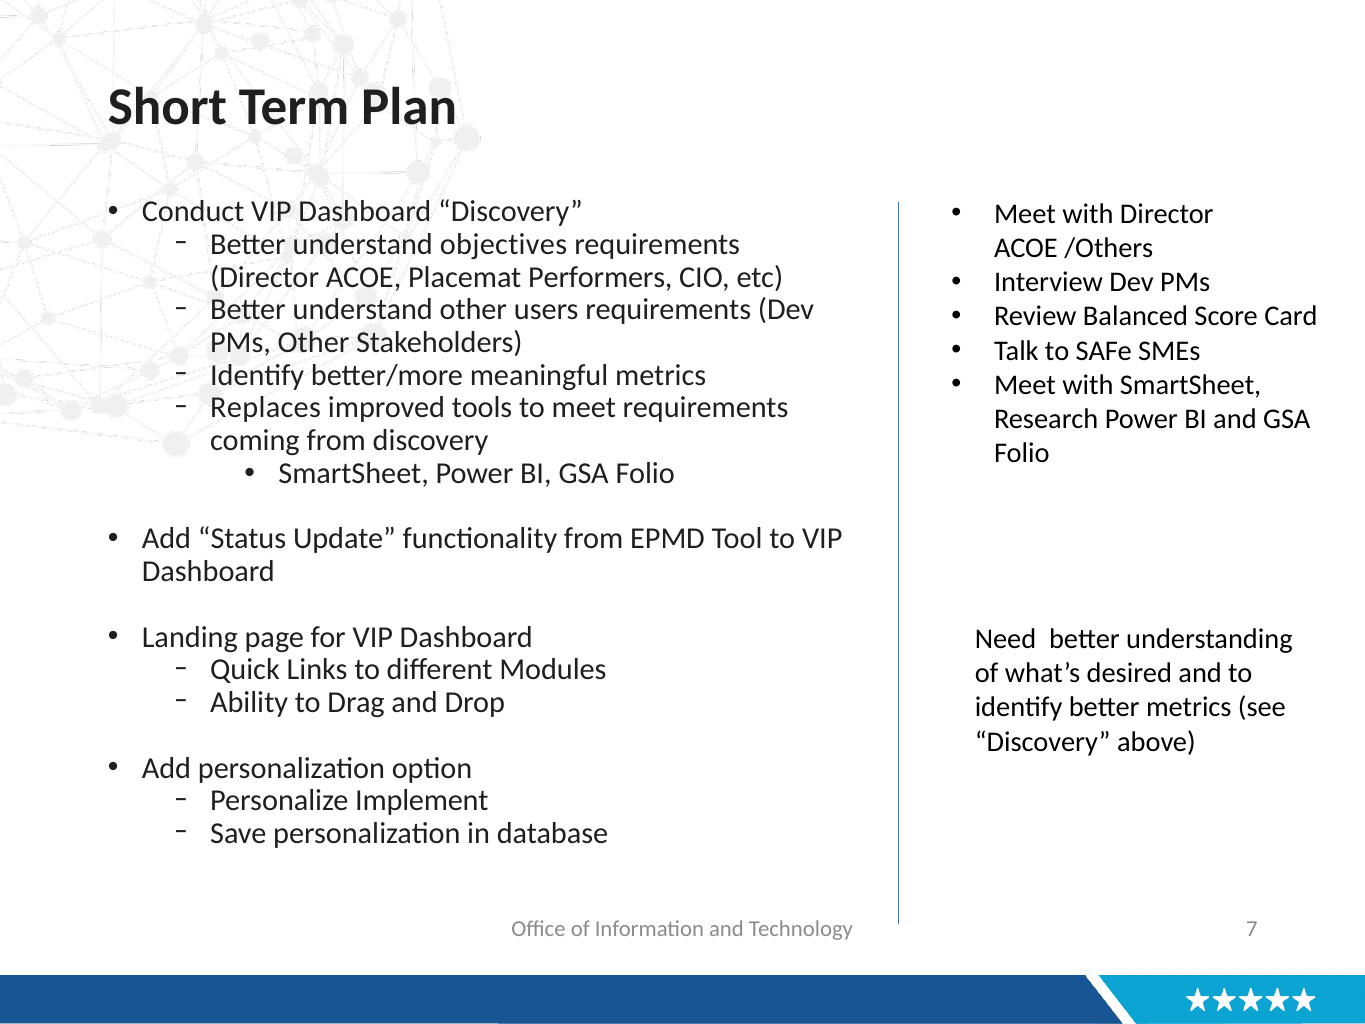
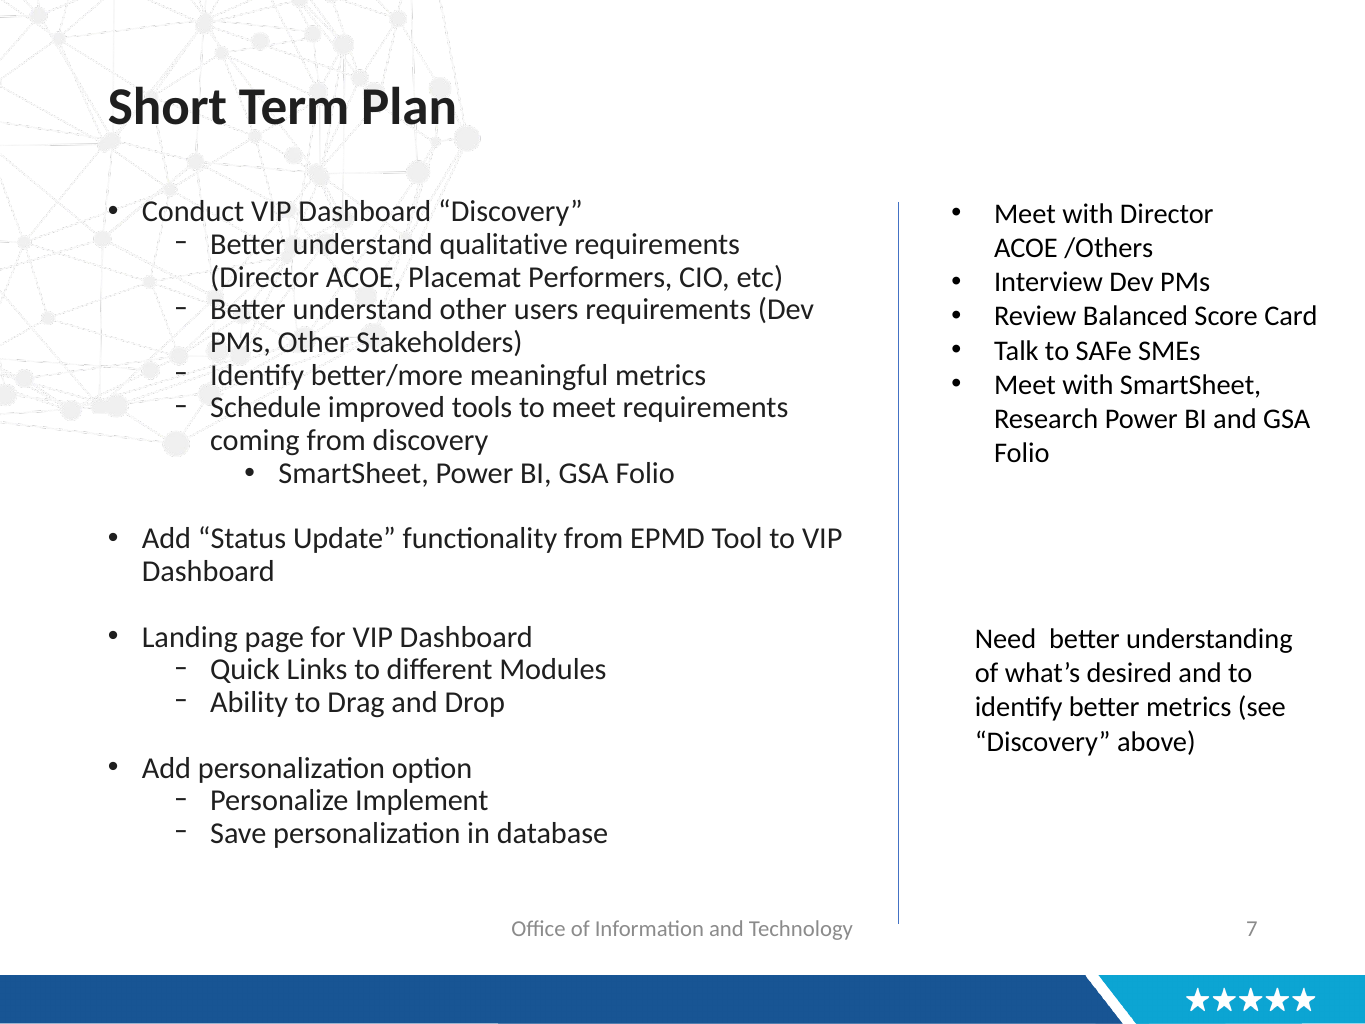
objectives: objectives -> qualitative (504, 244)
Replaces: Replaces -> Schedule (266, 408)
